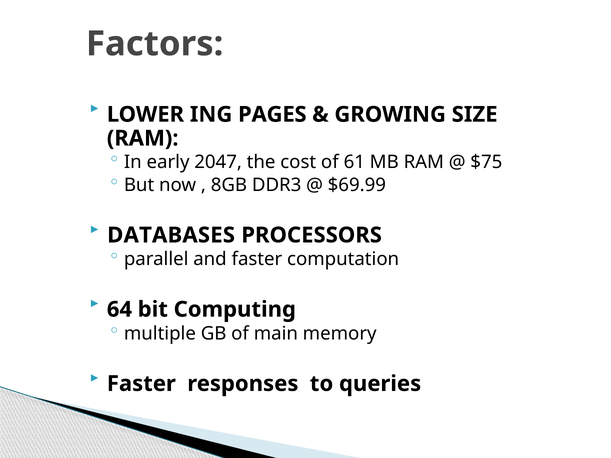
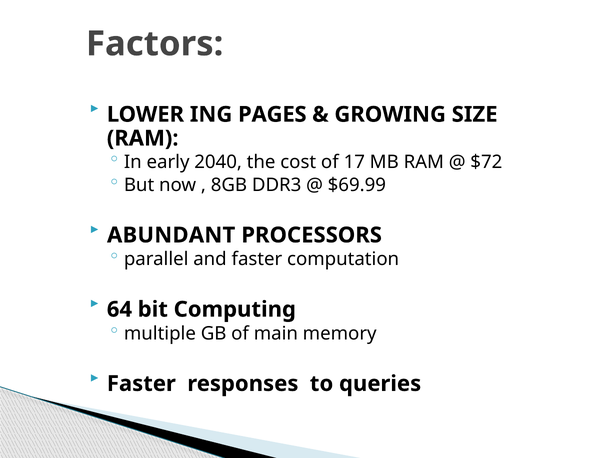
2047: 2047 -> 2040 (218, 162)
61: 61 -> 17 (354, 162)
$75: $75 -> $72 (486, 162)
DATABASES: DATABASES -> ABUNDANT (171, 235)
